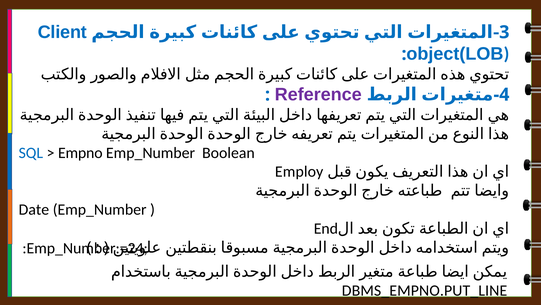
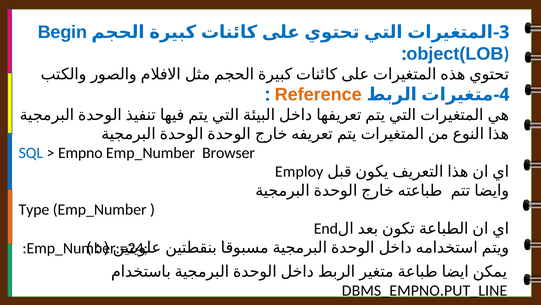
Client: Client -> Begin (62, 32)
Reference colour: purple -> orange (318, 94)
Boolean: Boolean -> Browser (228, 152)
Date: Date -> Type (34, 209)
